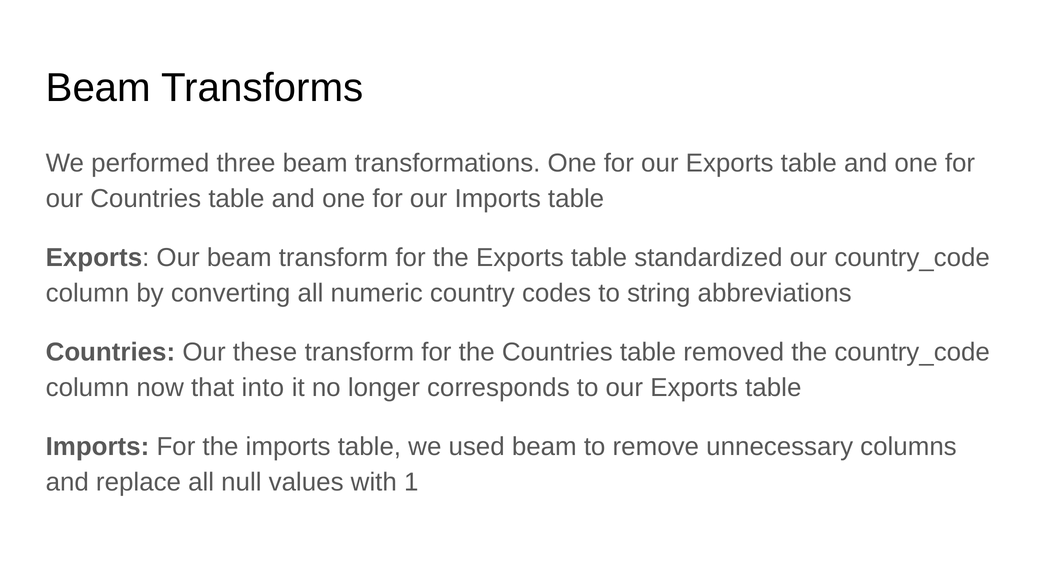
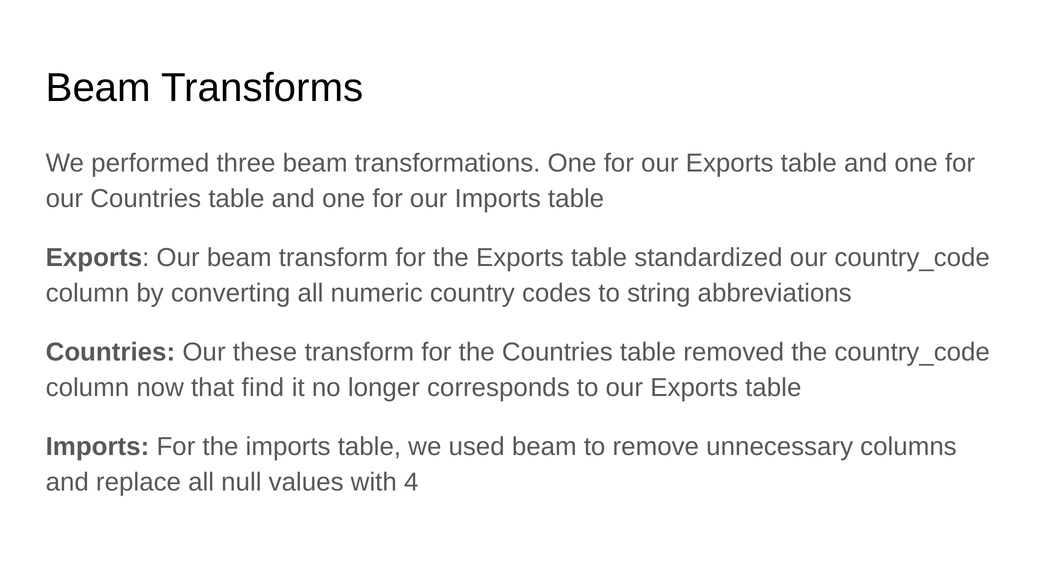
into: into -> find (263, 388)
1: 1 -> 4 (411, 483)
